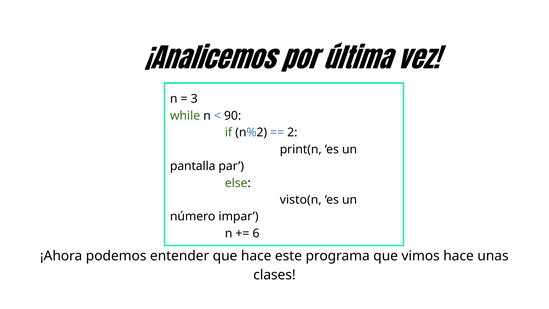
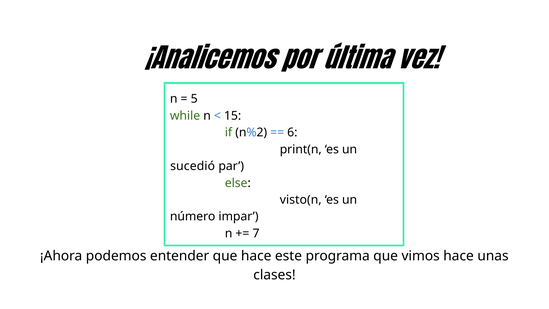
3: 3 -> 5 (194, 99)
90: 90 -> 15 (233, 116)
2: 2 -> 6 (292, 132)
pantalla: pantalla -> sucedió (193, 166)
6: 6 -> 7 (256, 233)
